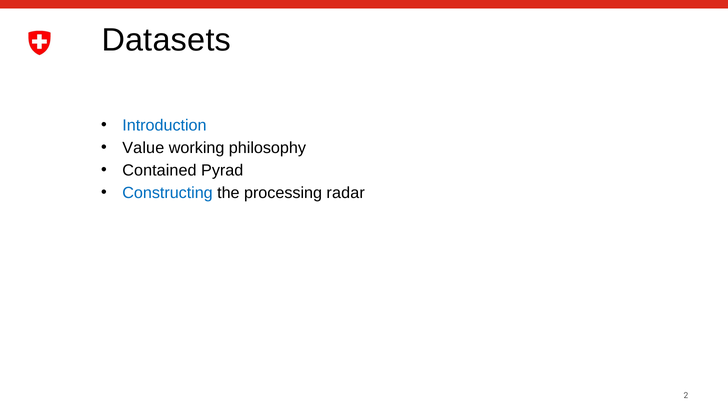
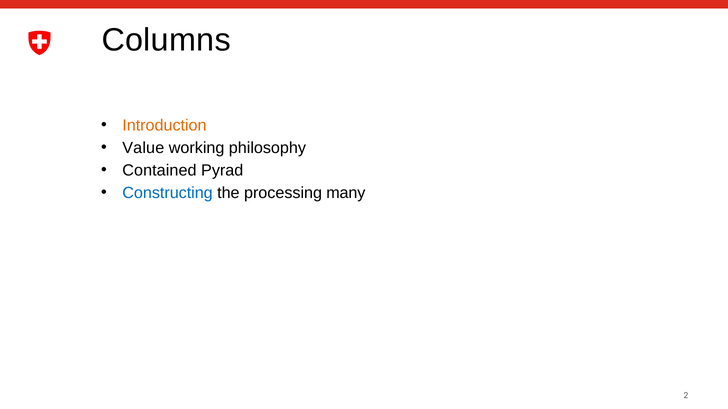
Datasets: Datasets -> Columns (166, 40)
Introduction colour: blue -> orange (164, 125)
radar: radar -> many (346, 193)
